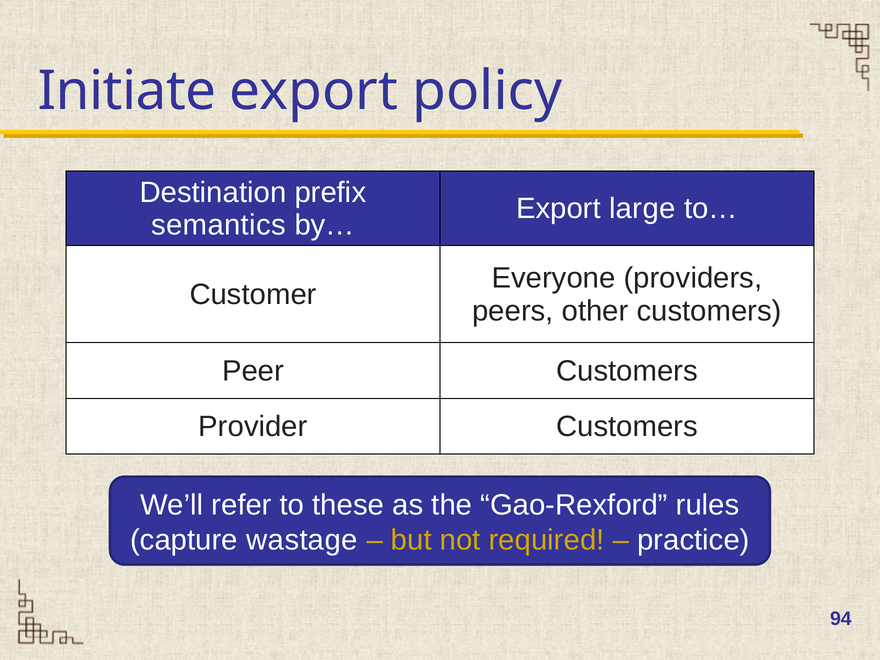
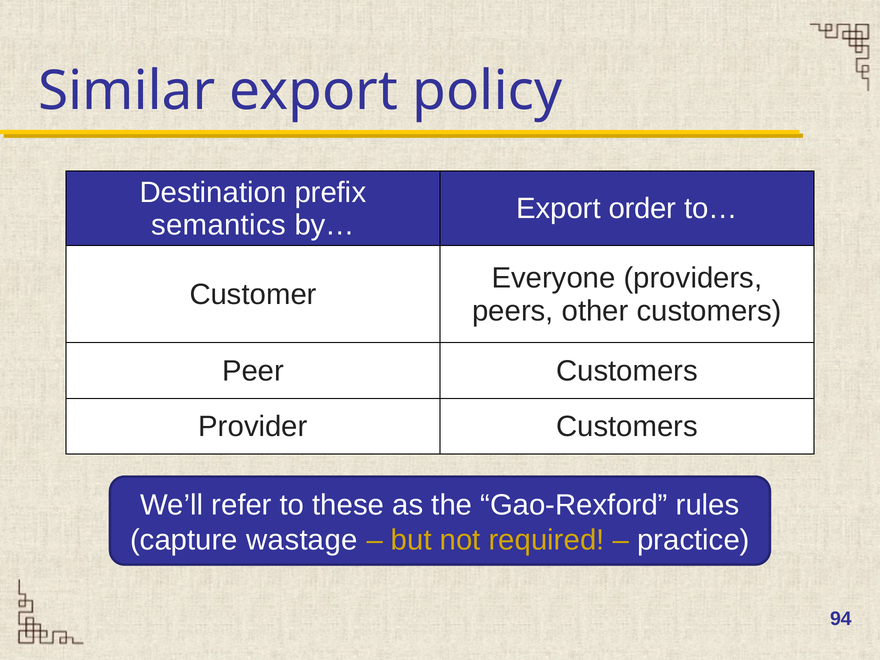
Initiate: Initiate -> Similar (127, 91)
large: large -> order (643, 209)
